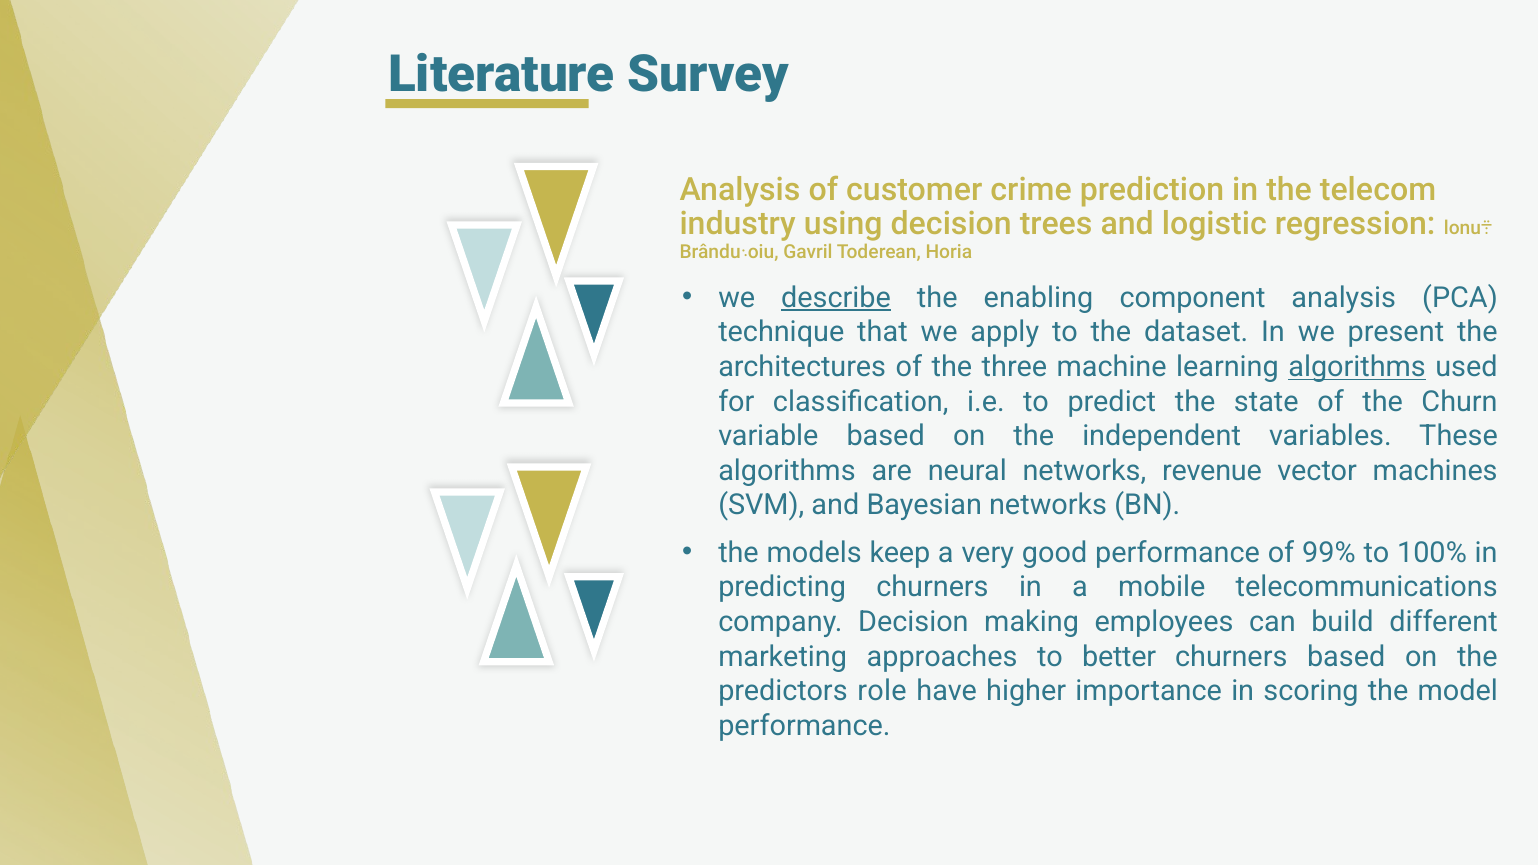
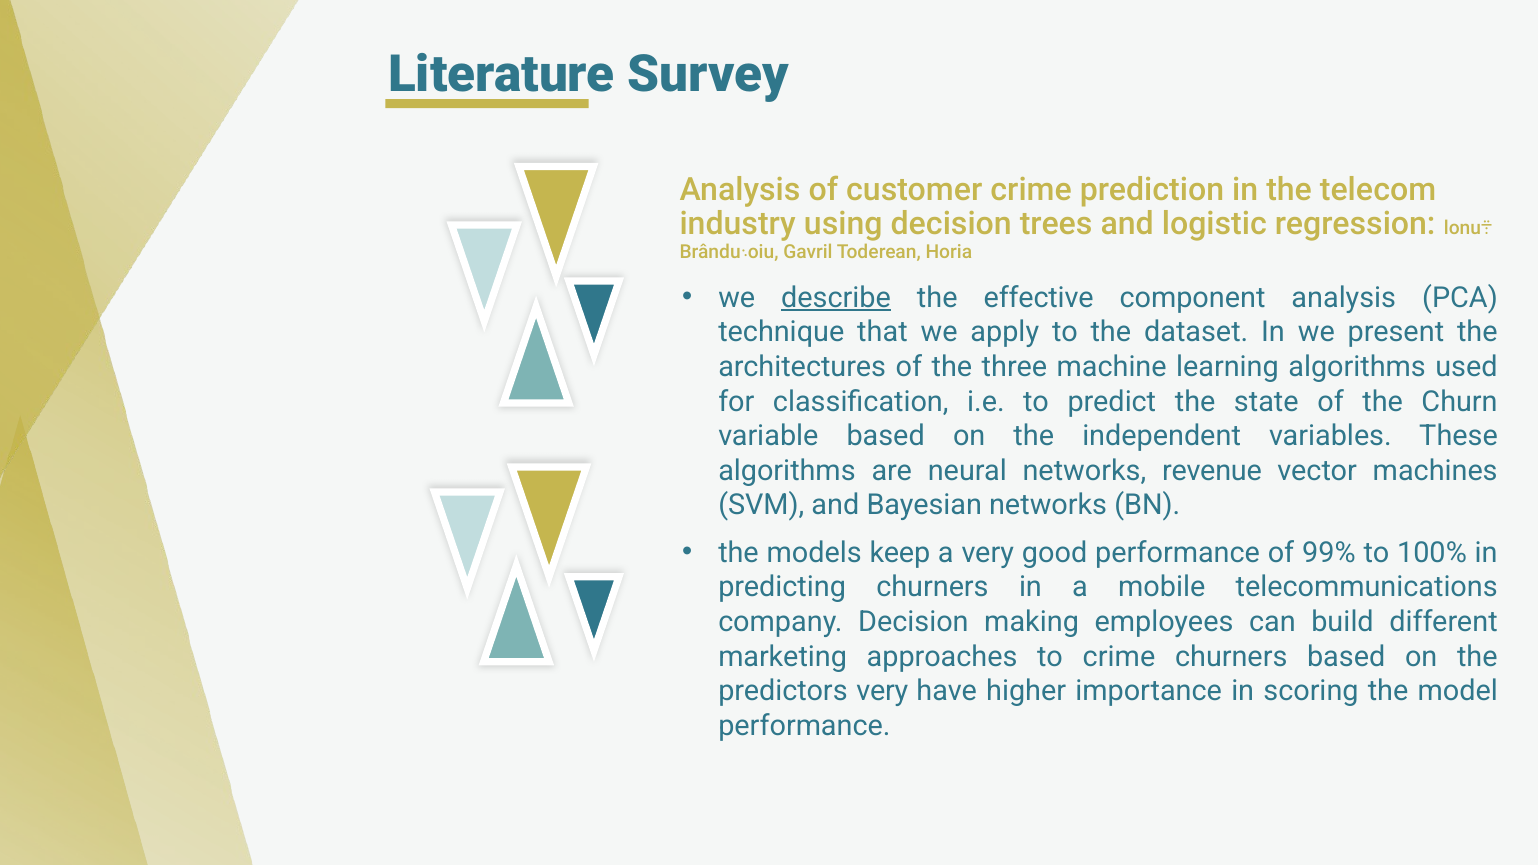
enabling: enabling -> effective (1039, 298)
algorithms underline: present -> none (1357, 367)
to better: better -> crime (1119, 657)
predictors role: role -> very (882, 691)
